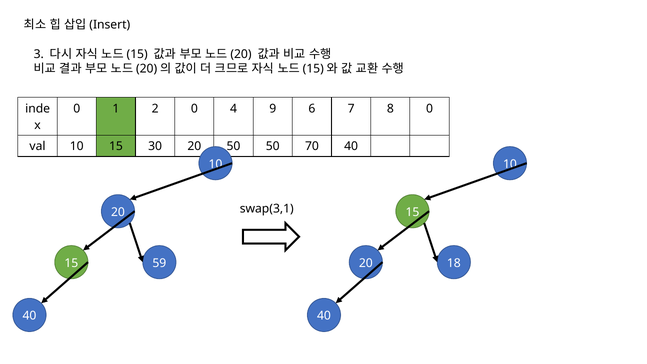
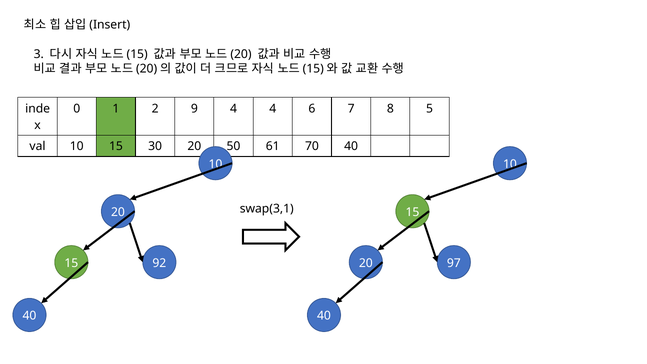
2 0: 0 -> 9 (194, 109)
4 9: 9 -> 4 (273, 109)
8 0: 0 -> 5 (430, 109)
50: 50 -> 61 (273, 146)
59: 59 -> 92 (159, 263)
18: 18 -> 97 (454, 263)
